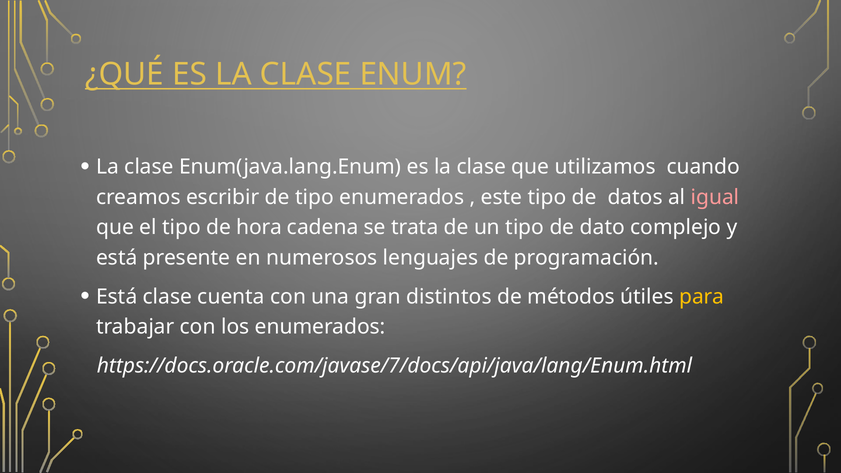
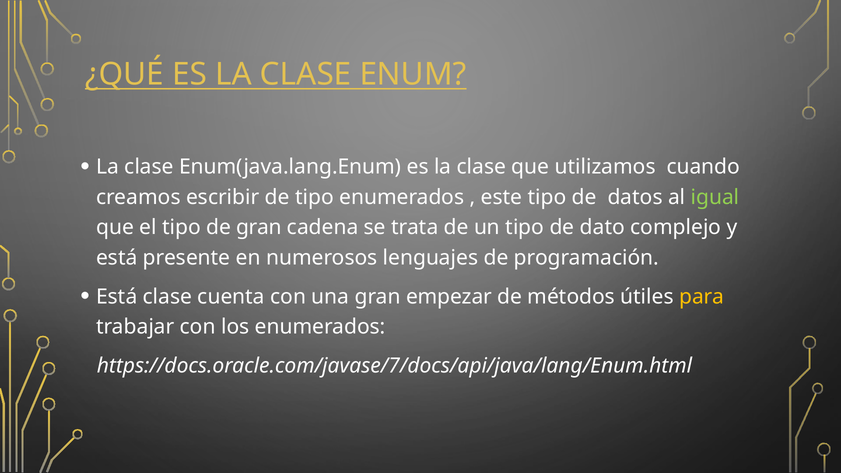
igual colour: pink -> light green (715, 197)
de hora: hora -> gran (259, 227)
distintos: distintos -> empezar (449, 297)
